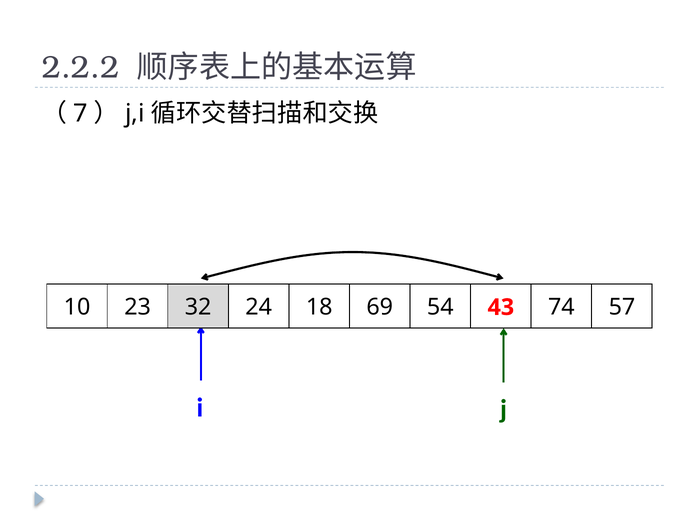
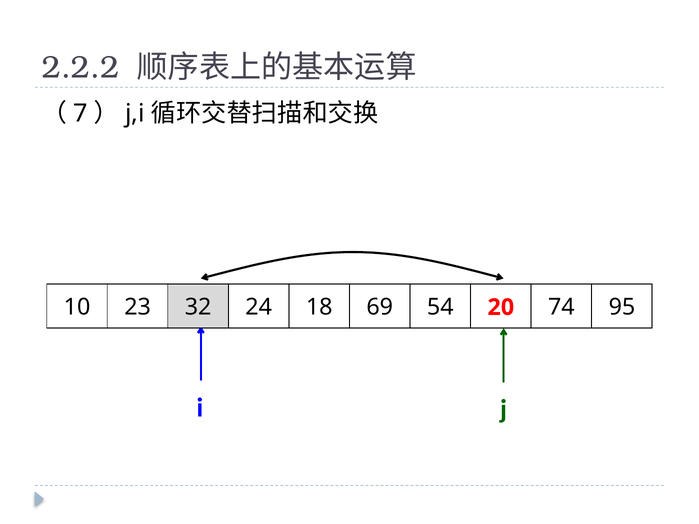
43: 43 -> 20 (501, 307)
57: 57 -> 95 (622, 307)
